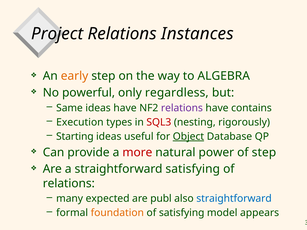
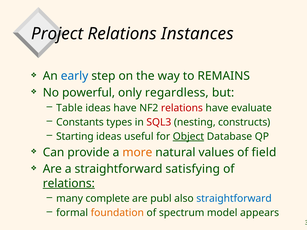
early colour: orange -> blue (75, 76)
ALGEBRA: ALGEBRA -> REMAINS (224, 76)
Same: Same -> Table (69, 108)
relations colour: purple -> red (182, 108)
contains: contains -> evaluate (251, 108)
Execution: Execution -> Constants (80, 122)
rigorously: rigorously -> constructs (244, 122)
more colour: red -> orange (137, 152)
power: power -> values (216, 152)
of step: step -> field (264, 152)
relations underline: none -> present (69, 184)
expected: expected -> complete (108, 199)
of satisfying: satisfying -> spectrum (182, 213)
